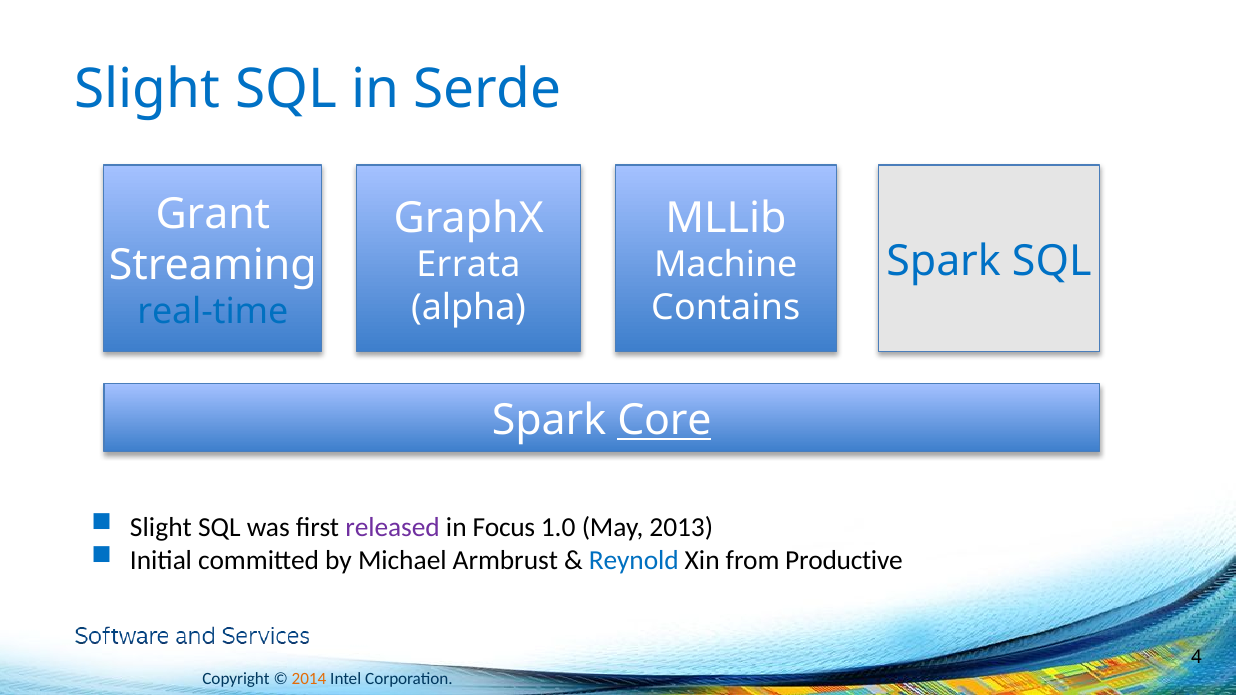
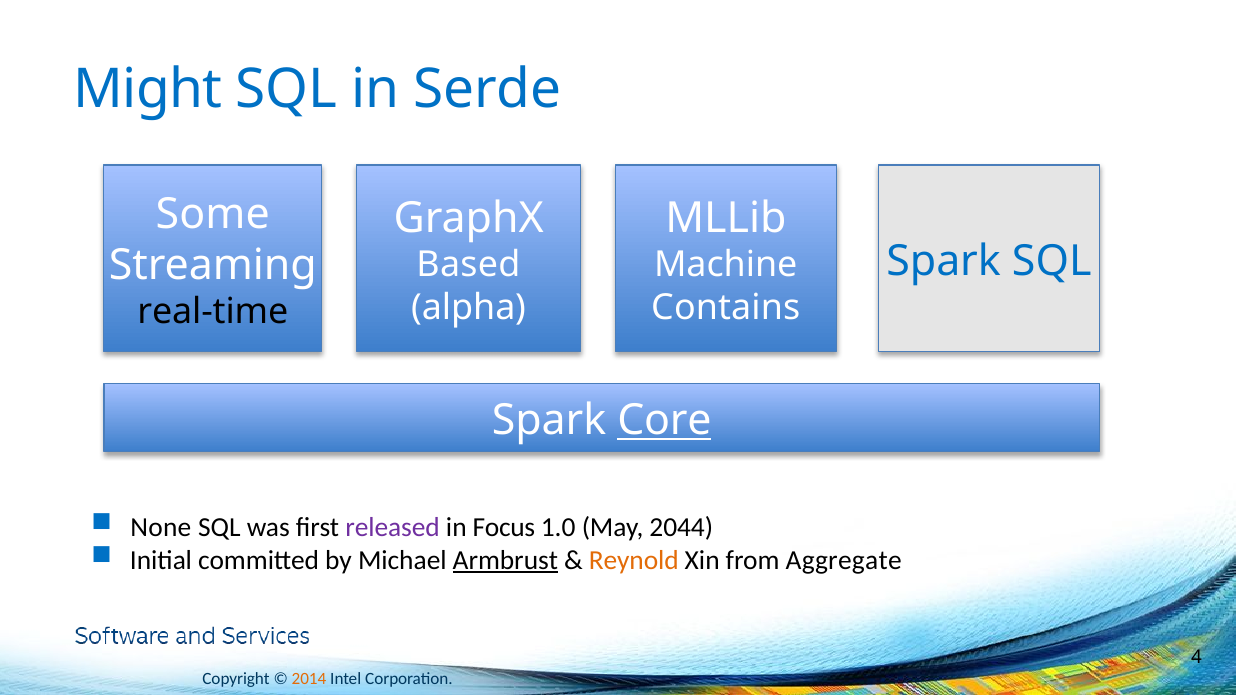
Slight: Slight -> Might (148, 90)
Grant: Grant -> Some (213, 214)
Errata: Errata -> Based (468, 265)
real-time colour: blue -> black (213, 312)
Slight: Slight -> None (161, 527)
2013: 2013 -> 2044 (681, 527)
Armbrust underline: none -> present (505, 560)
Reynold colour: blue -> orange (634, 560)
Productive: Productive -> Aggregate (844, 560)
